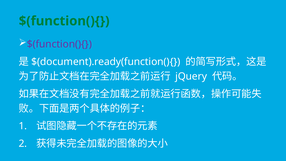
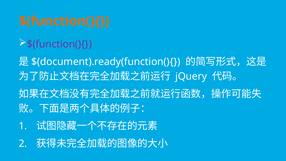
$(function(){ colour: green -> orange (64, 21)
